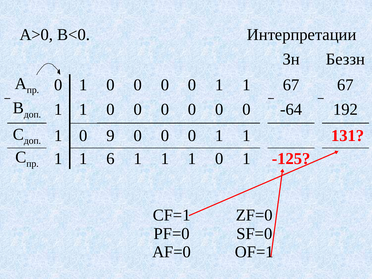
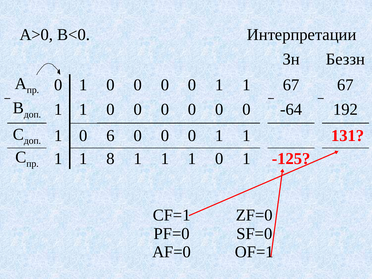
9: 9 -> 6 (111, 136)
6: 6 -> 8 (111, 159)
